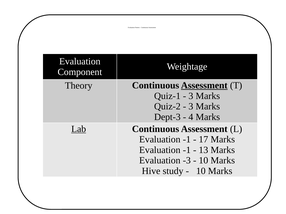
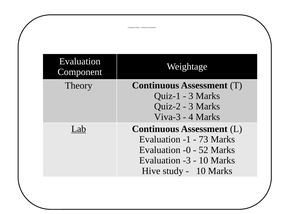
Assessment underline: present -> none (204, 86)
Dept-3: Dept-3 -> Viva-3 (167, 117)
17: 17 -> 73 (203, 140)
-1: -1 -> -0 (187, 150)
13: 13 -> 52 (203, 150)
